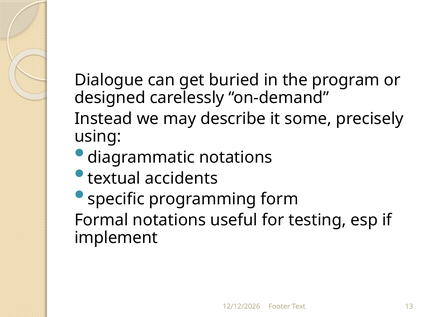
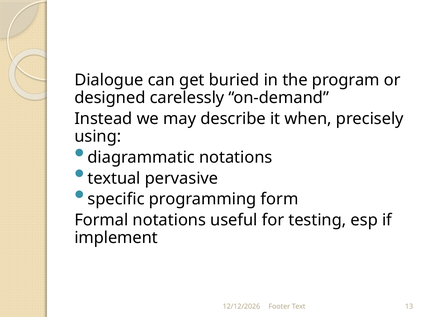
some: some -> when (308, 119)
accidents: accidents -> pervasive (182, 178)
